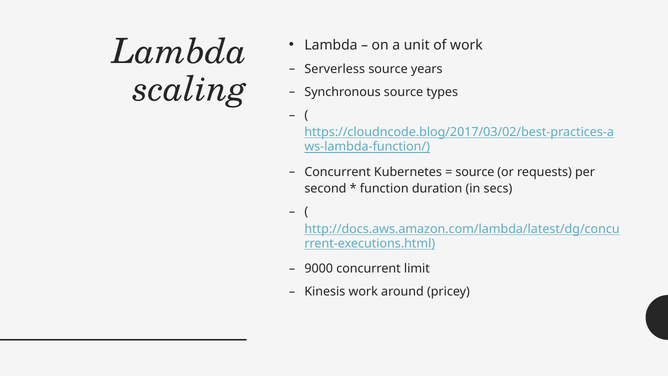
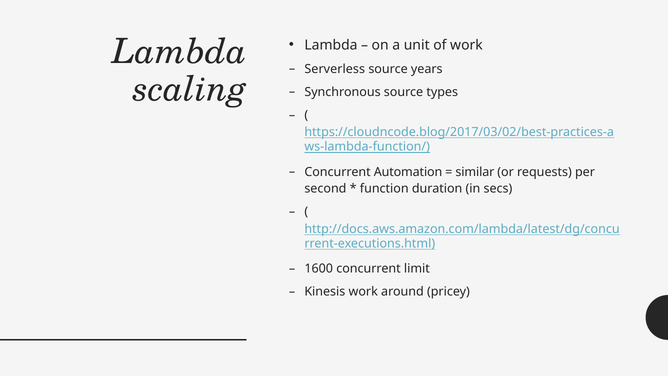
Kubernetes: Kubernetes -> Automation (408, 172)
source: source -> similar (475, 172)
9000: 9000 -> 1600 (319, 268)
